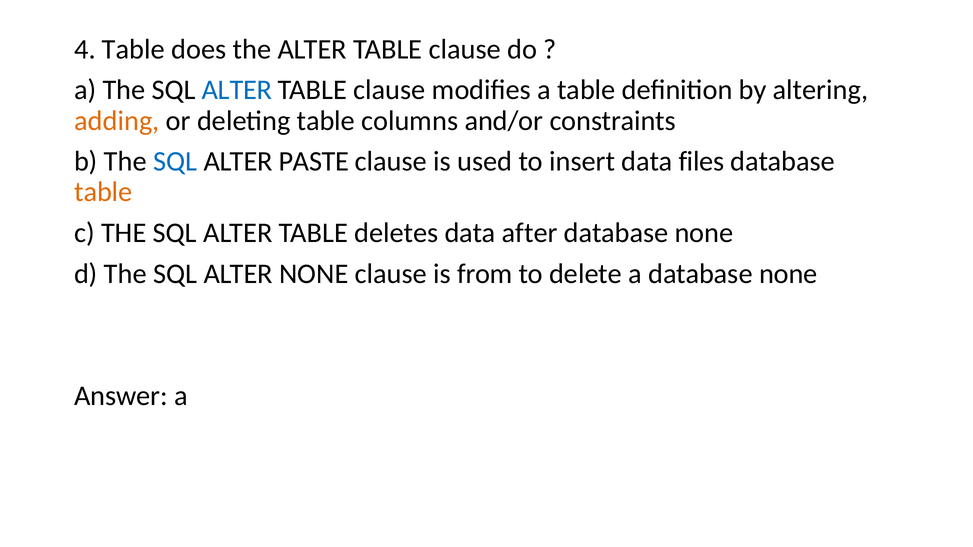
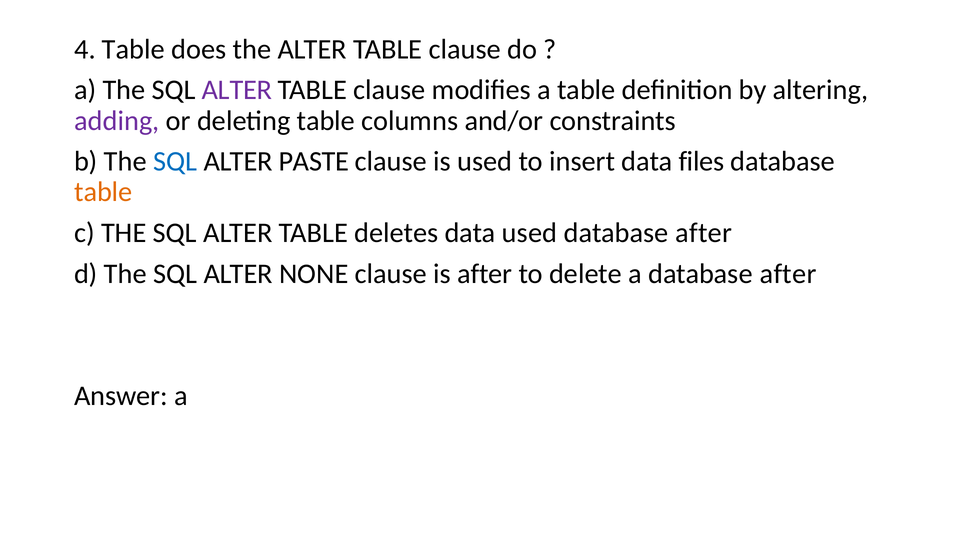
ALTER colour: blue -> purple (237, 90)
adding colour: orange -> purple (117, 121)
data after: after -> used (530, 233)
none: none -> after (704, 233)
is from: from -> after (485, 274)
a database none: none -> after (788, 274)
